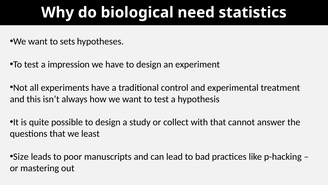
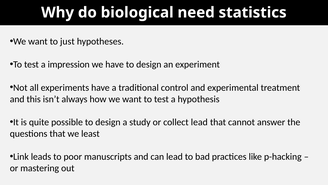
sets: sets -> just (67, 41)
collect with: with -> lead (199, 122)
Size: Size -> Link (21, 156)
